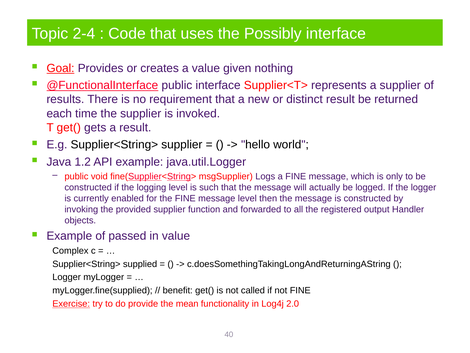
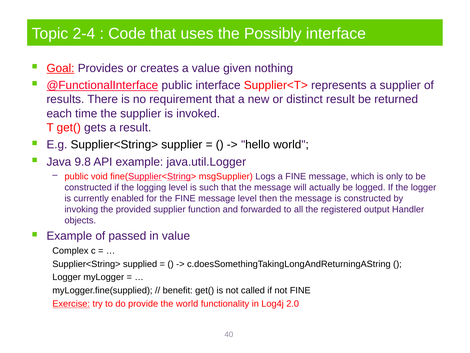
1.2: 1.2 -> 9.8 (83, 162)
the mean: mean -> world (187, 303)
